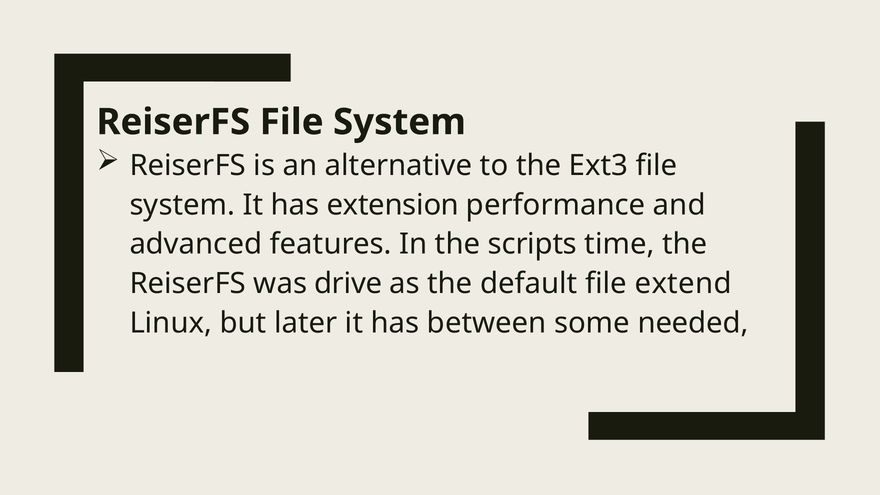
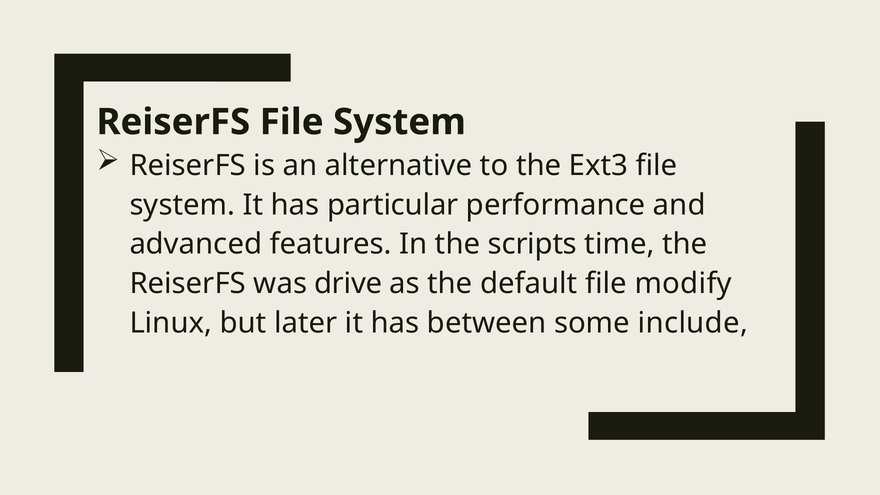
extension: extension -> particular (393, 205)
extend: extend -> modify (683, 284)
needed: needed -> include (693, 323)
